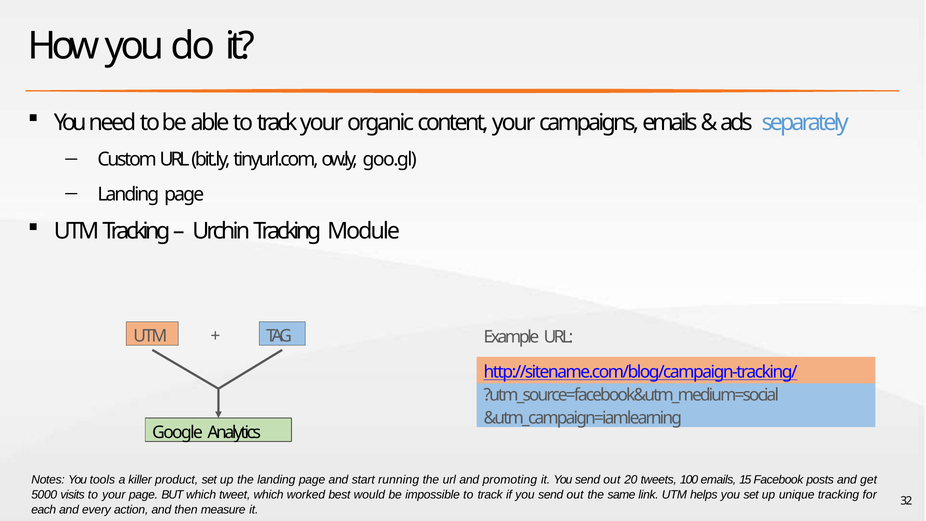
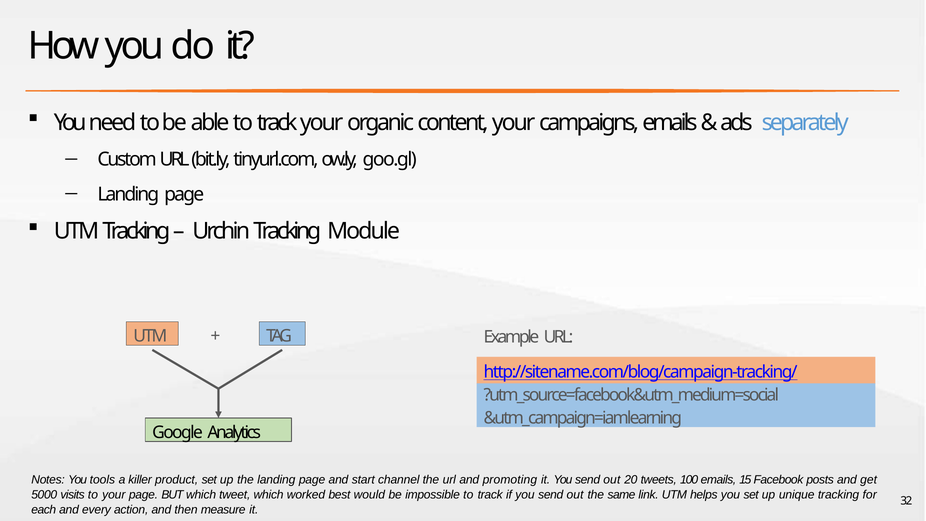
running: running -> channel (399, 479)
